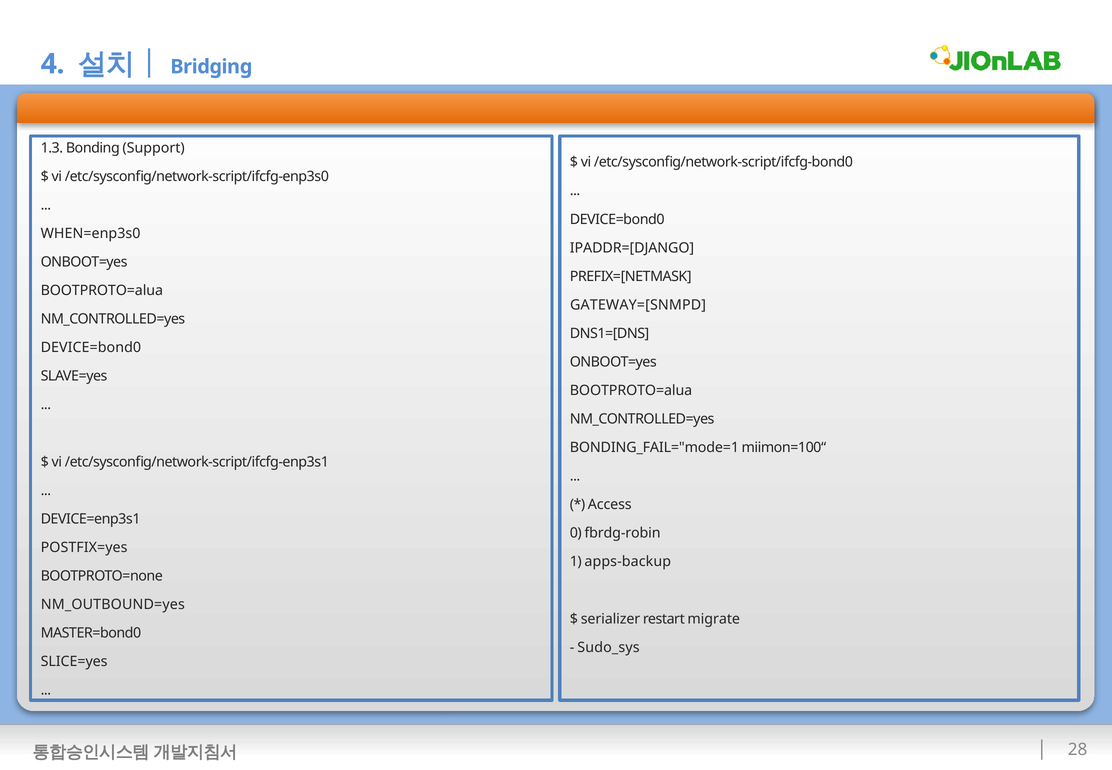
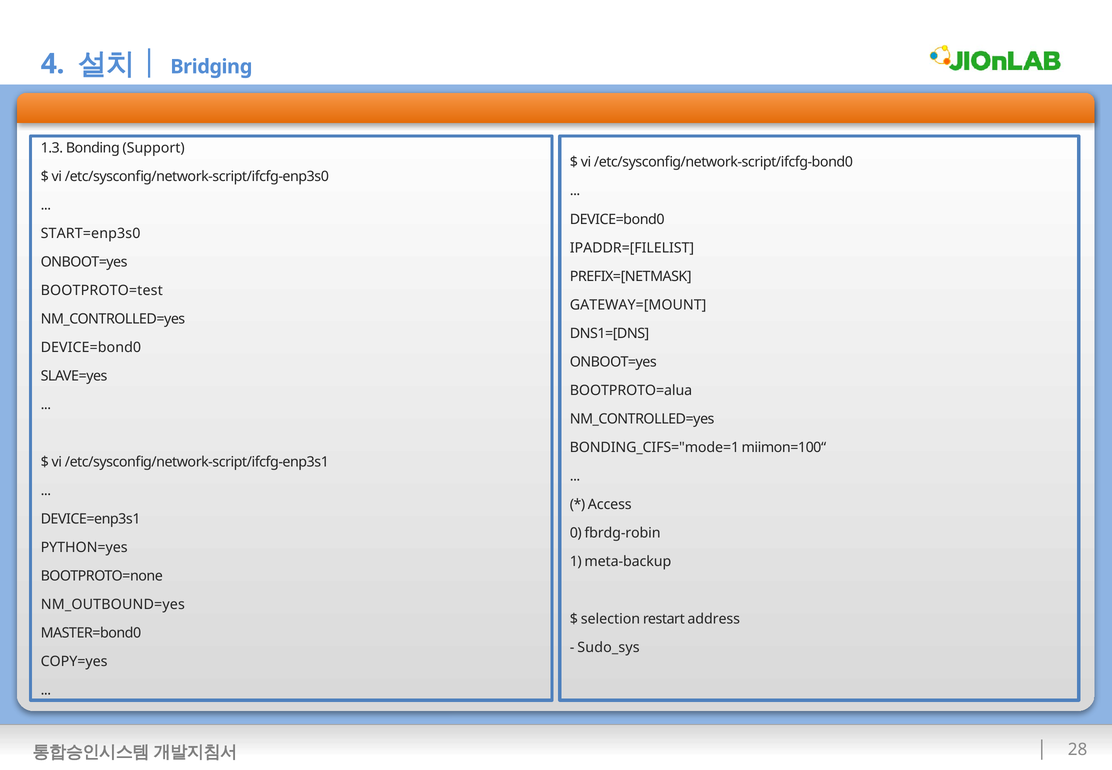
WHEN=enp3s0: WHEN=enp3s0 -> START=enp3s0 (91, 234)
IPADDR=[DJANGO: IPADDR=[DJANGO -> IPADDR=[FILELIST (632, 248)
BOOTPROTO=alua: BOOTPROTO=alua -> BOOTPROTO=test (102, 291)
GATEWAY=[SNMPD: GATEWAY=[SNMPD -> GATEWAY=[MOUNT (638, 305)
BONDING_FAIL="mode=1: BONDING_FAIL="mode=1 -> BONDING_CIFS="mode=1 (654, 447)
POSTFIX=yes: POSTFIX=yes -> PYTHON=yes (84, 547)
apps-backup: apps-backup -> meta-backup (628, 562)
serializer: serializer -> selection (610, 619)
migrate: migrate -> address (714, 619)
SLICE=yes: SLICE=yes -> COPY=yes (74, 661)
